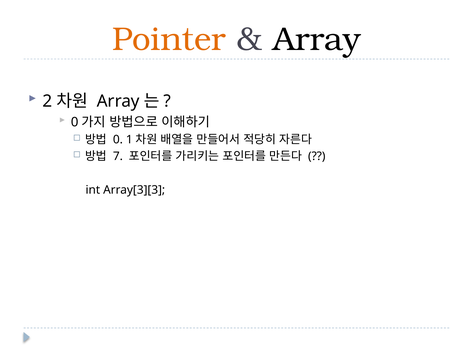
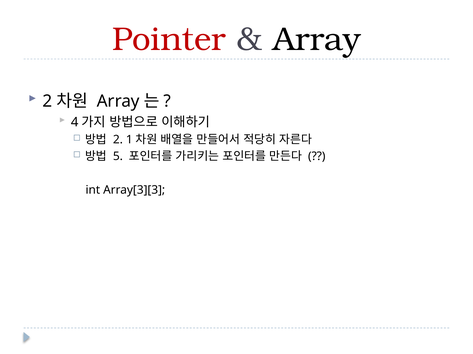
Pointer colour: orange -> red (169, 39)
0: 0 -> 4 (75, 122)
0: 0 -> 2 (118, 140)
7: 7 -> 5 (118, 157)
